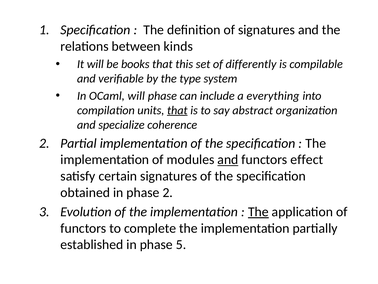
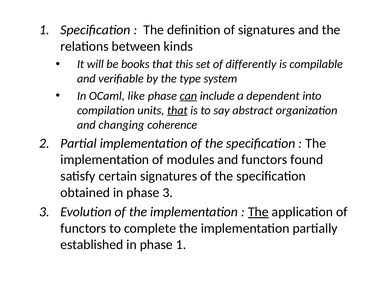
OCaml will: will -> like (136, 96)
can underline: none -> present (188, 96)
everything: everything -> dependent (273, 96)
specialize: specialize -> changing (121, 125)
and underline: present -> none (228, 159)
effect: effect -> found (307, 159)
phase 2: 2 -> 3 (168, 192)
phase 5: 5 -> 1 (181, 244)
